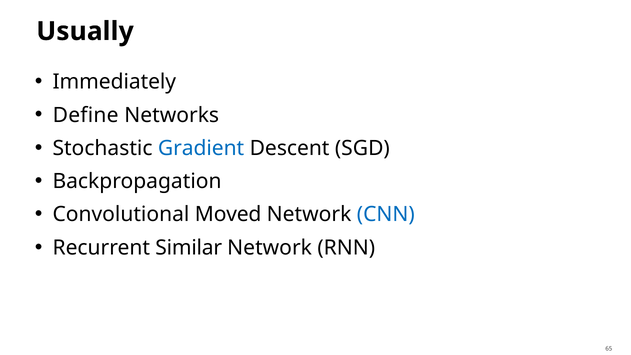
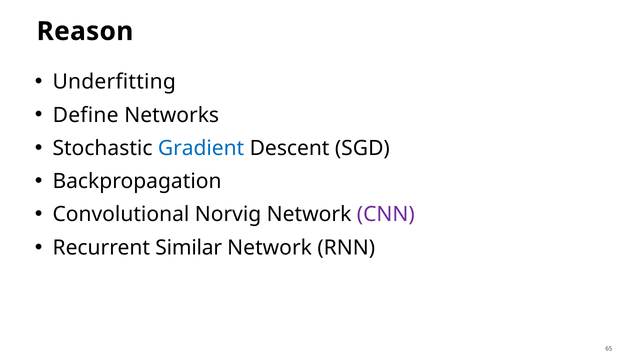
Usually: Usually -> Reason (85, 31)
Immediately: Immediately -> Underfitting (114, 82)
Moved: Moved -> Norvig (228, 215)
CNN colour: blue -> purple (386, 215)
